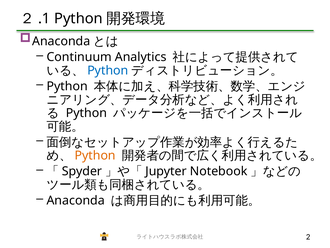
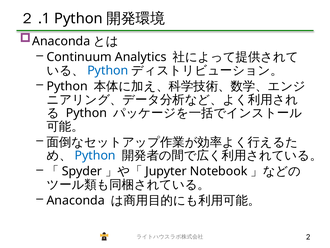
Python colour: orange -> blue (95, 155)
